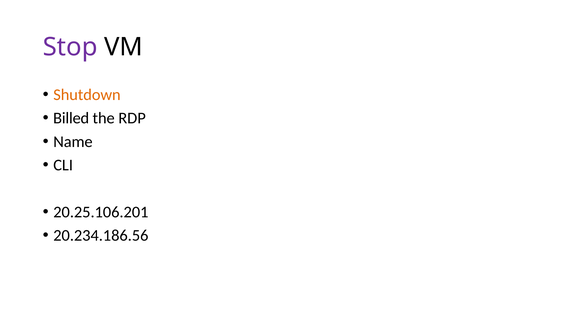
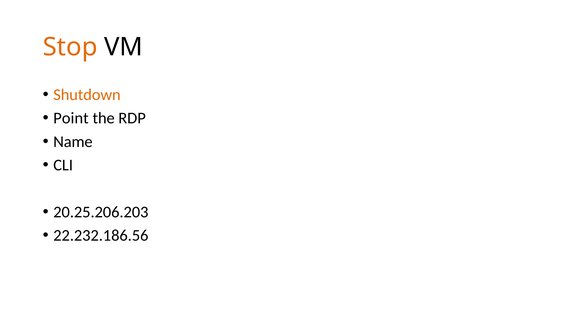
Stop colour: purple -> orange (70, 47)
Billed: Billed -> Point (71, 118)
20.25.106.201: 20.25.106.201 -> 20.25.206.203 (101, 212)
20.234.186.56: 20.234.186.56 -> 22.232.186.56 (101, 236)
